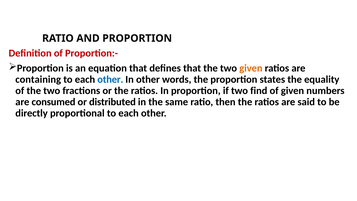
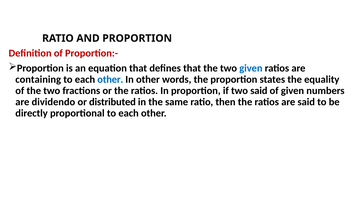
given colour: orange -> blue (251, 68)
two find: find -> said (259, 91)
consumed: consumed -> dividendo (53, 102)
